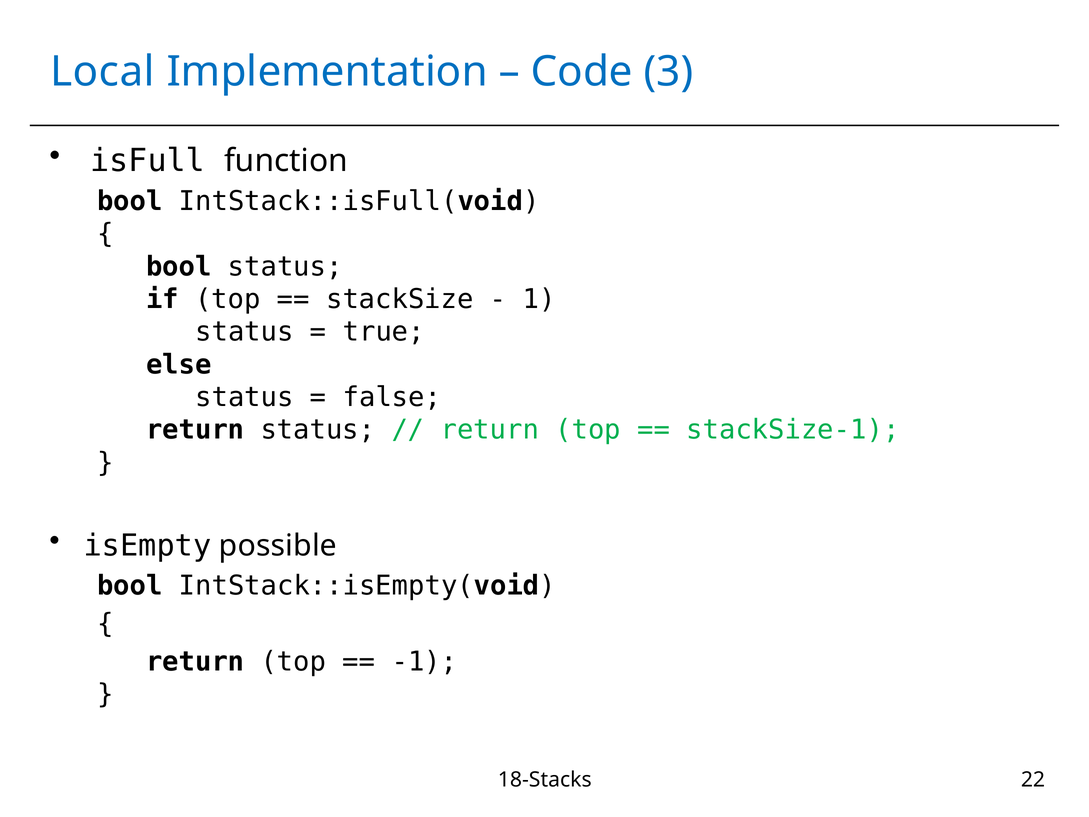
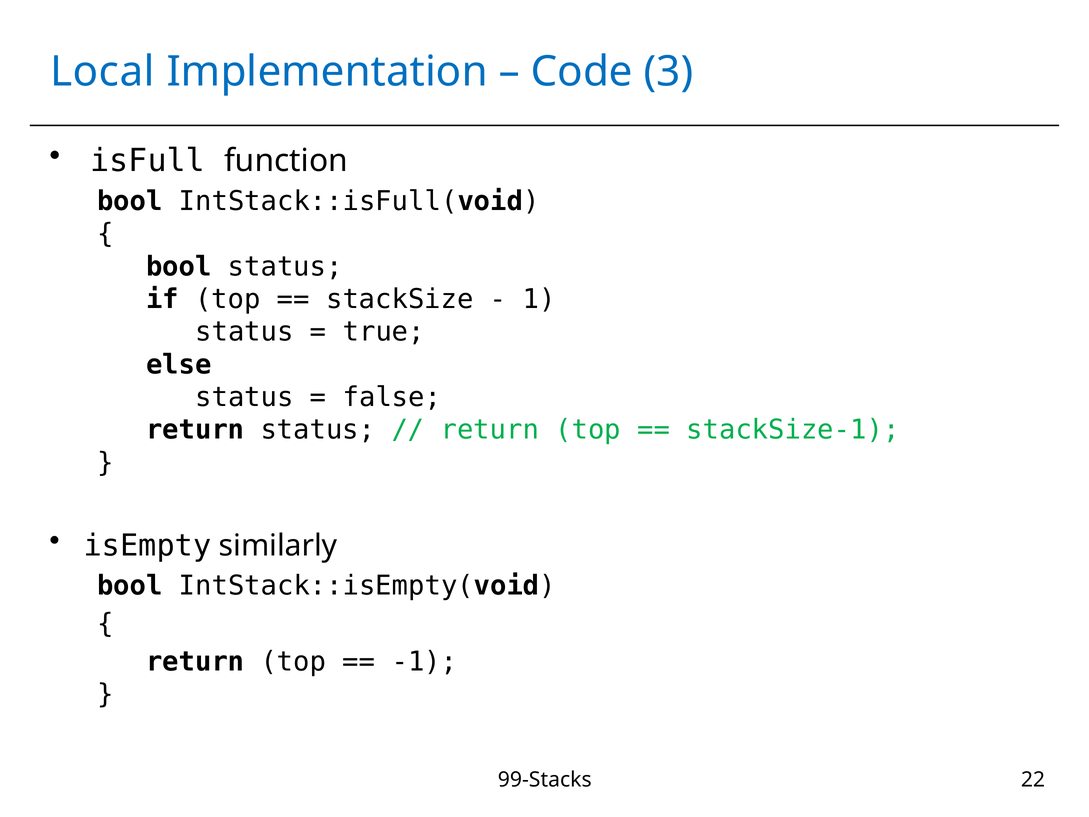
possible: possible -> similarly (278, 546)
18-Stacks: 18-Stacks -> 99-Stacks (545, 780)
